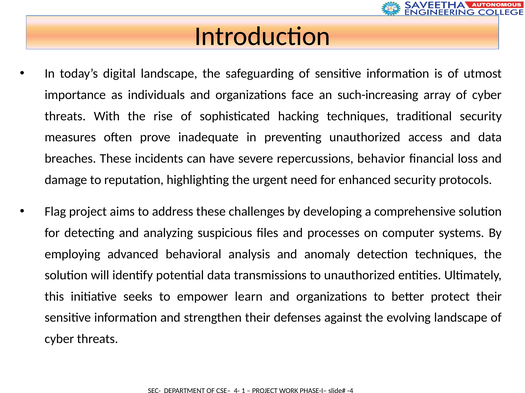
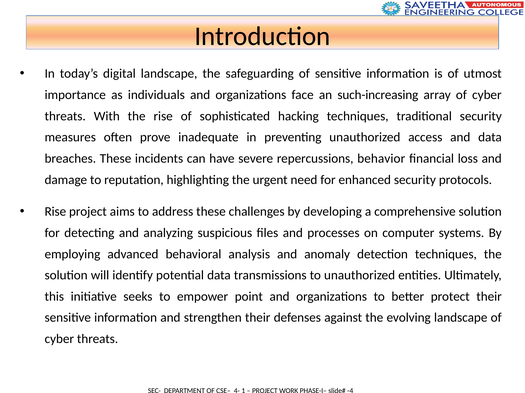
Flag: Flag -> Rise (55, 212)
learn: learn -> point (249, 297)
